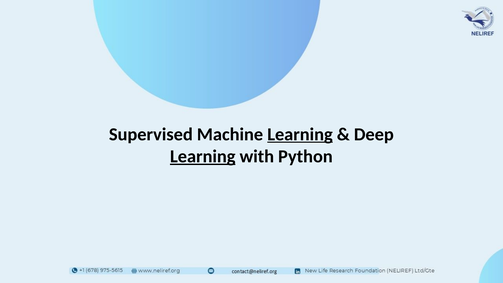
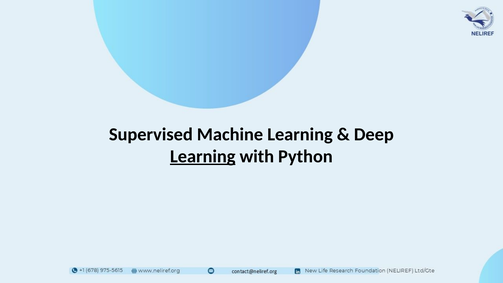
Learning underline: present -> none (300, 134)
